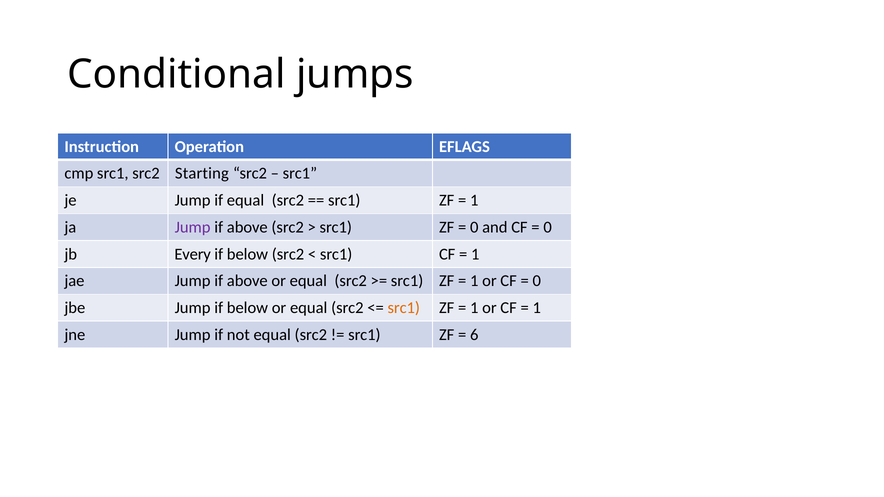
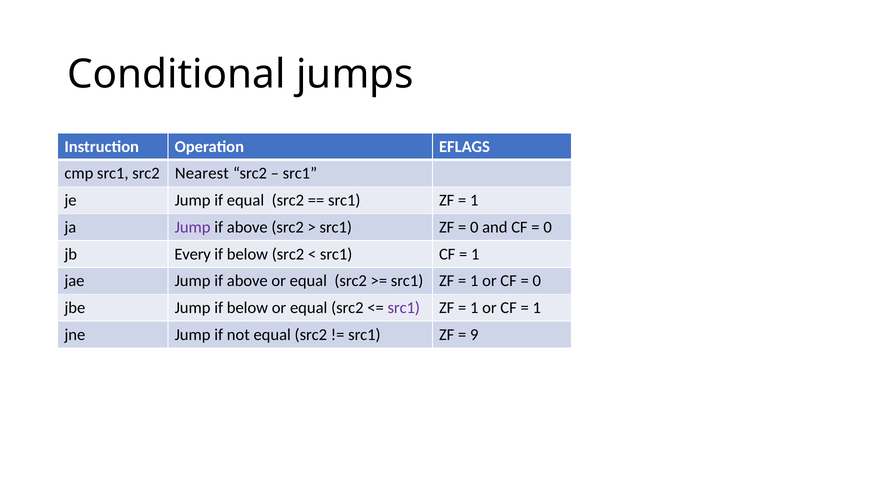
Starting: Starting -> Nearest (202, 174)
src1 colour: orange -> purple (404, 308)
6: 6 -> 9 (474, 335)
